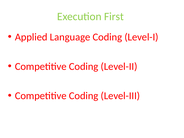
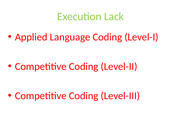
First: First -> Lack (114, 17)
